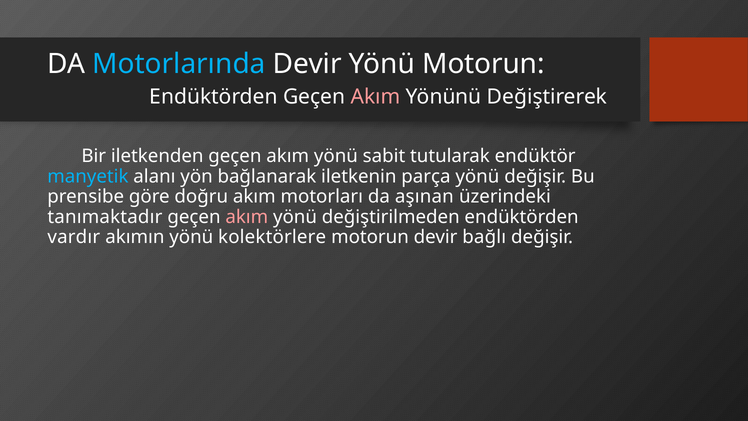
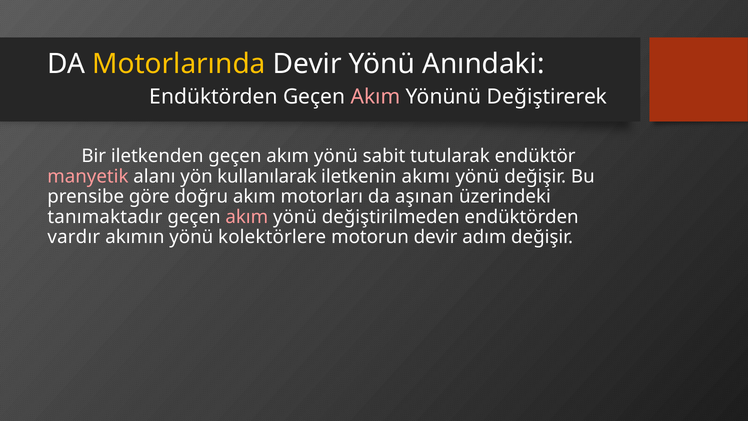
Motorlarında colour: light blue -> yellow (179, 64)
Yönü Motorun: Motorun -> Anındaki (483, 64)
manyetik colour: light blue -> pink (88, 176)
bağlanarak: bağlanarak -> kullanılarak (267, 176)
parça: parça -> akımı (426, 176)
bağlı: bağlı -> adım (484, 237)
